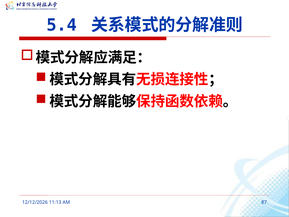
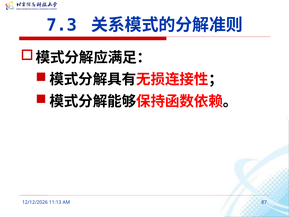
5.4: 5.4 -> 7.3 (62, 25)
